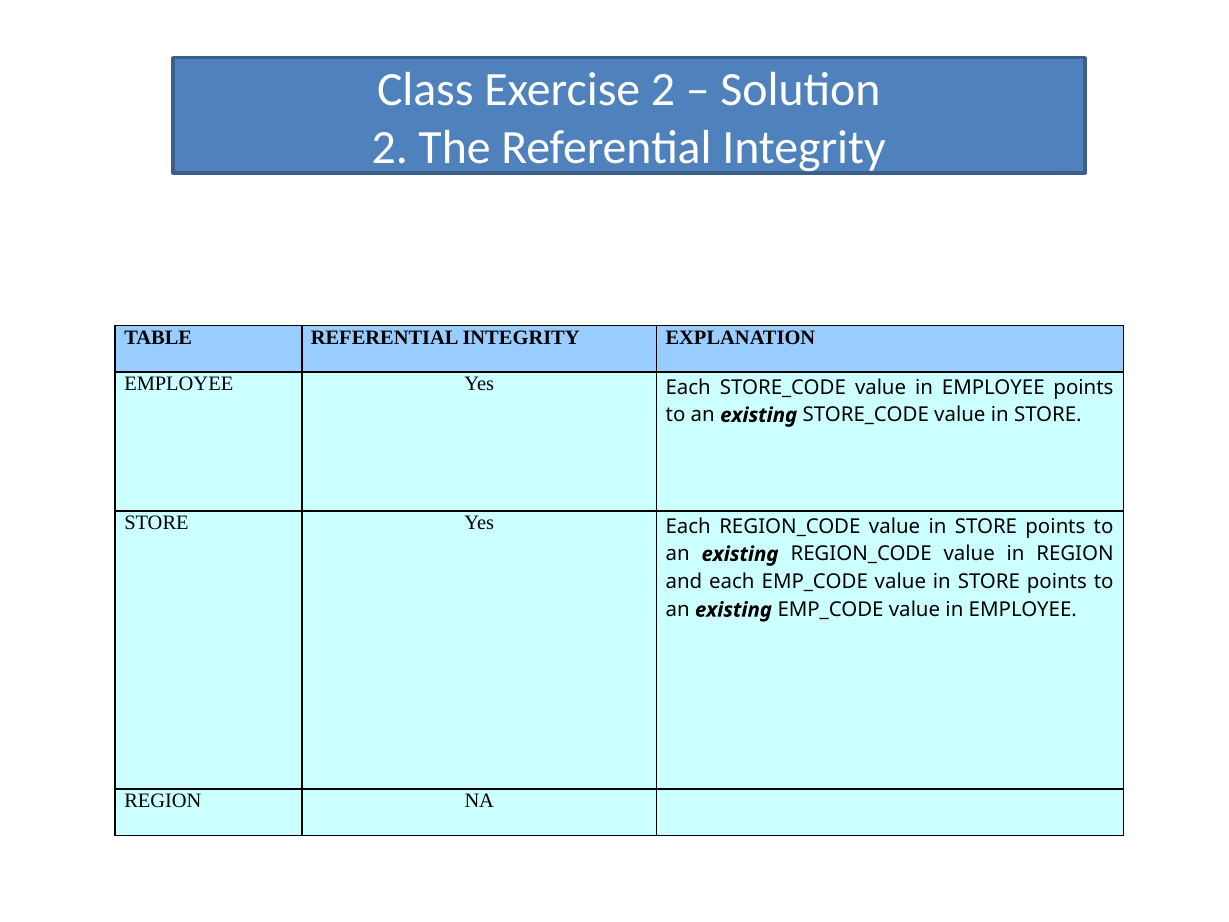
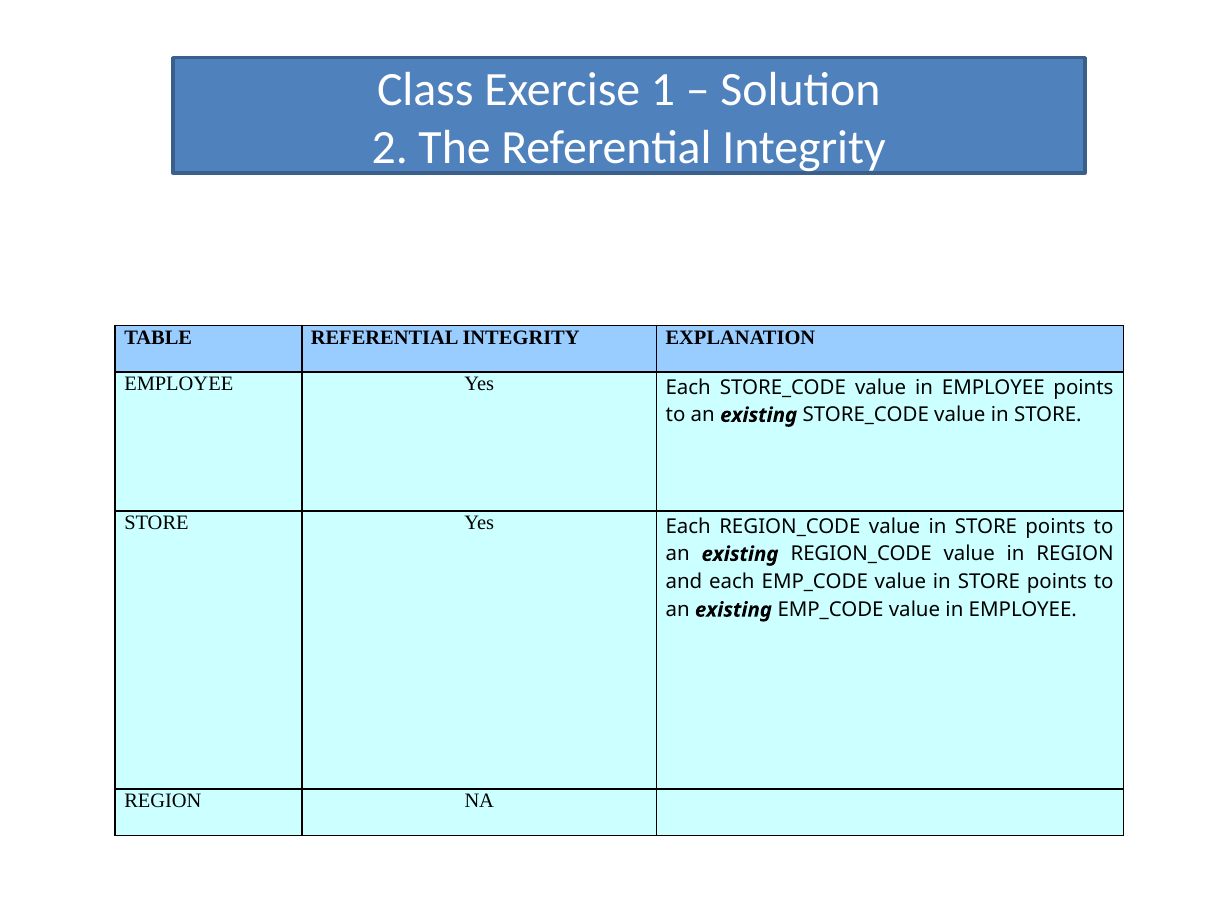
Exercise 2: 2 -> 1 (663, 90)
